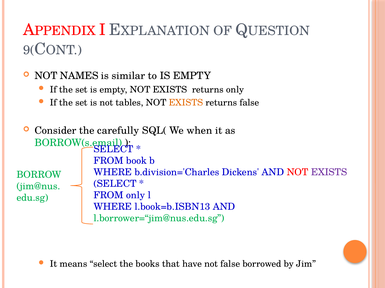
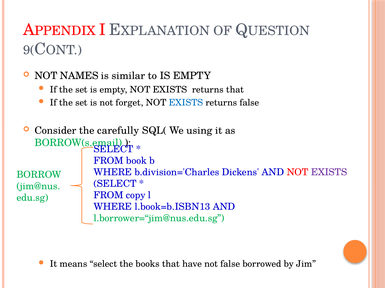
returns only: only -> that (235, 90)
tables: tables -> forget (130, 103)
EXISTS colour: orange -> blue (186, 103)
when: when -> using (199, 131)
FROM only: only -> copy (136, 196)
